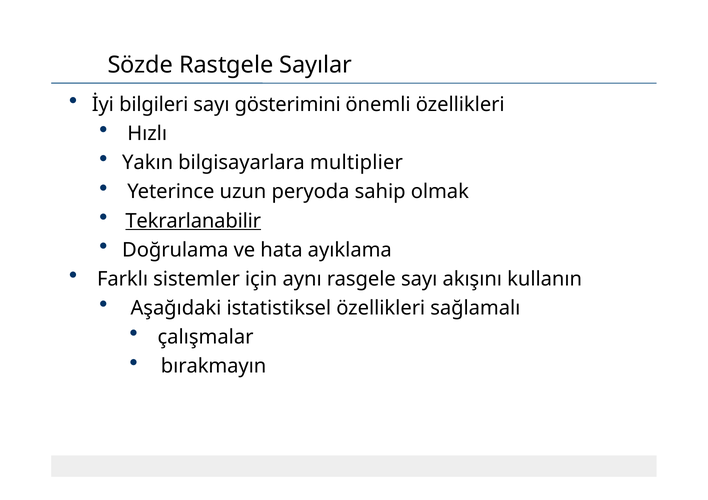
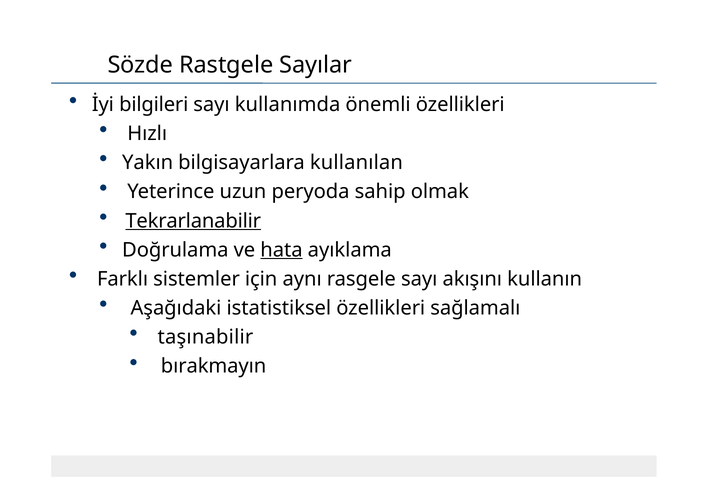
gösterimini: gösterimini -> kullanımda (288, 105)
multiplier: multiplier -> kullanılan (356, 163)
hata underline: none -> present (282, 250)
çalışmalar: çalışmalar -> taşınabilir (205, 337)
